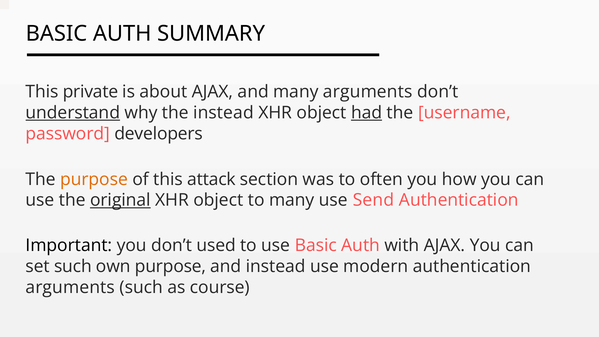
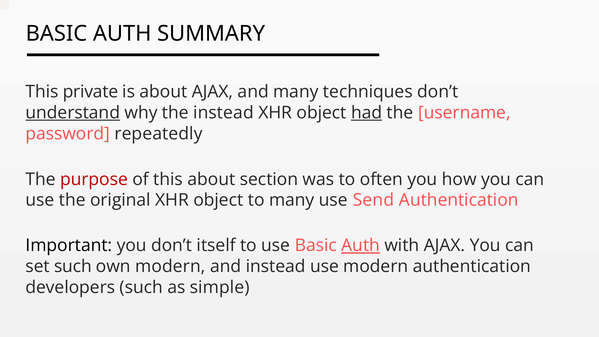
many arguments: arguments -> techniques (368, 92)
developers: developers -> repeatedly (158, 134)
purpose colour: orange -> red (94, 179)
this attack: attack -> about (211, 179)
original underline: present -> none (120, 200)
used: used -> itself (216, 245)
Auth underline: none -> present (361, 245)
own purpose: purpose -> modern (170, 266)
arguments: arguments -> developers (70, 287)
course: course -> simple (220, 287)
